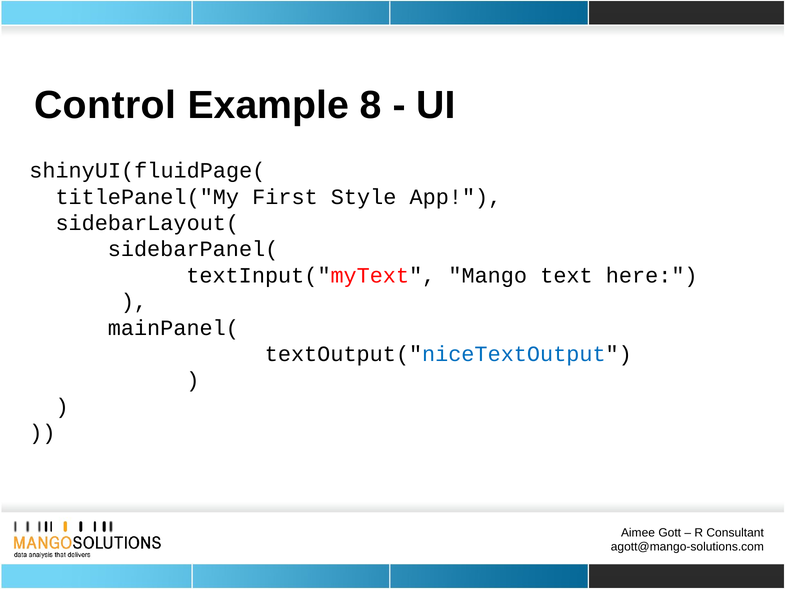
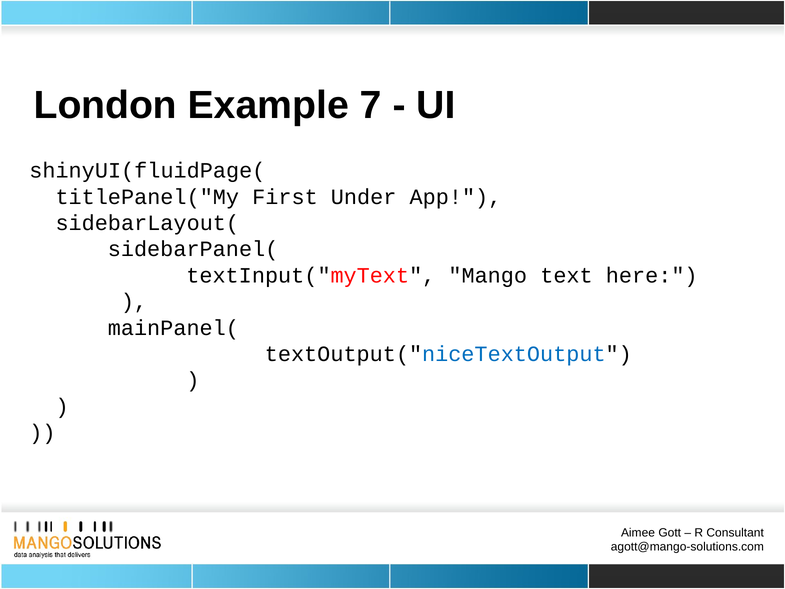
Control: Control -> London (105, 105)
8: 8 -> 7 (371, 105)
Style: Style -> Under (364, 197)
